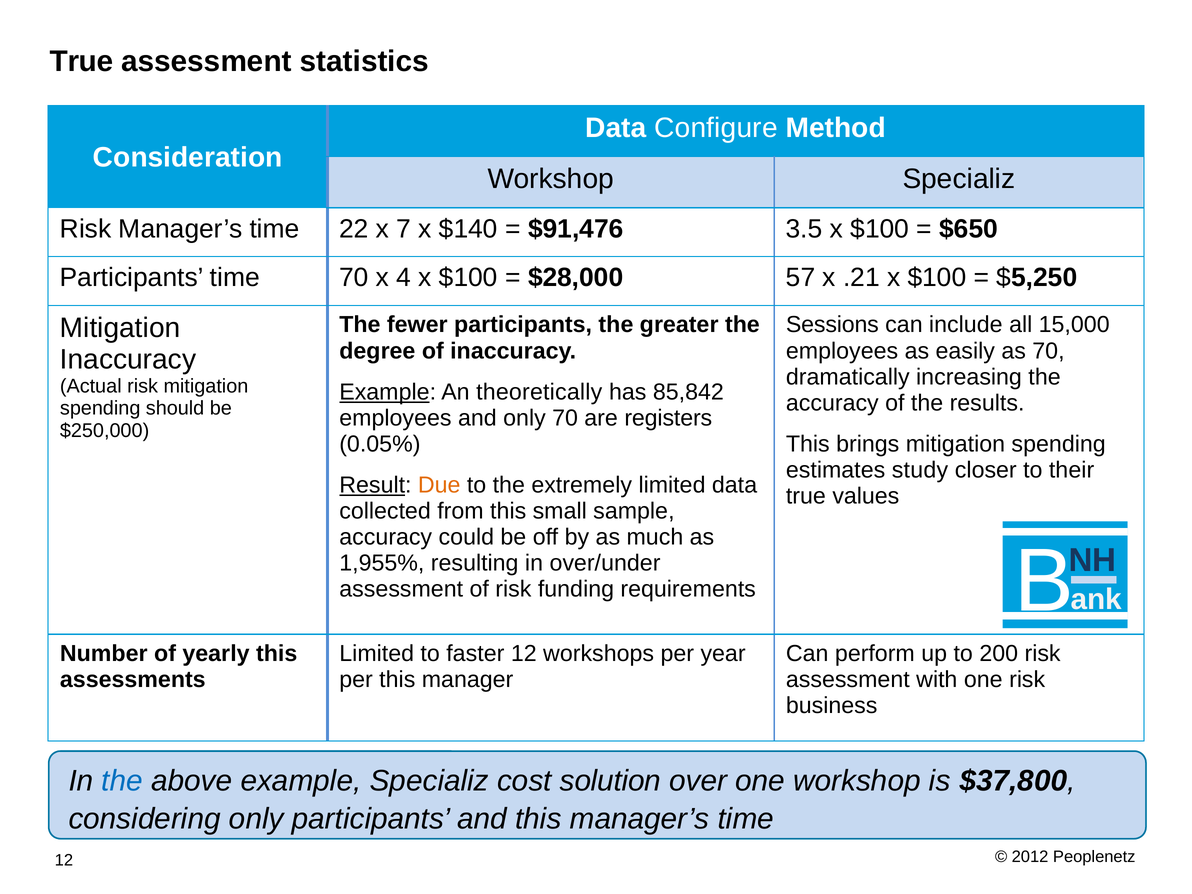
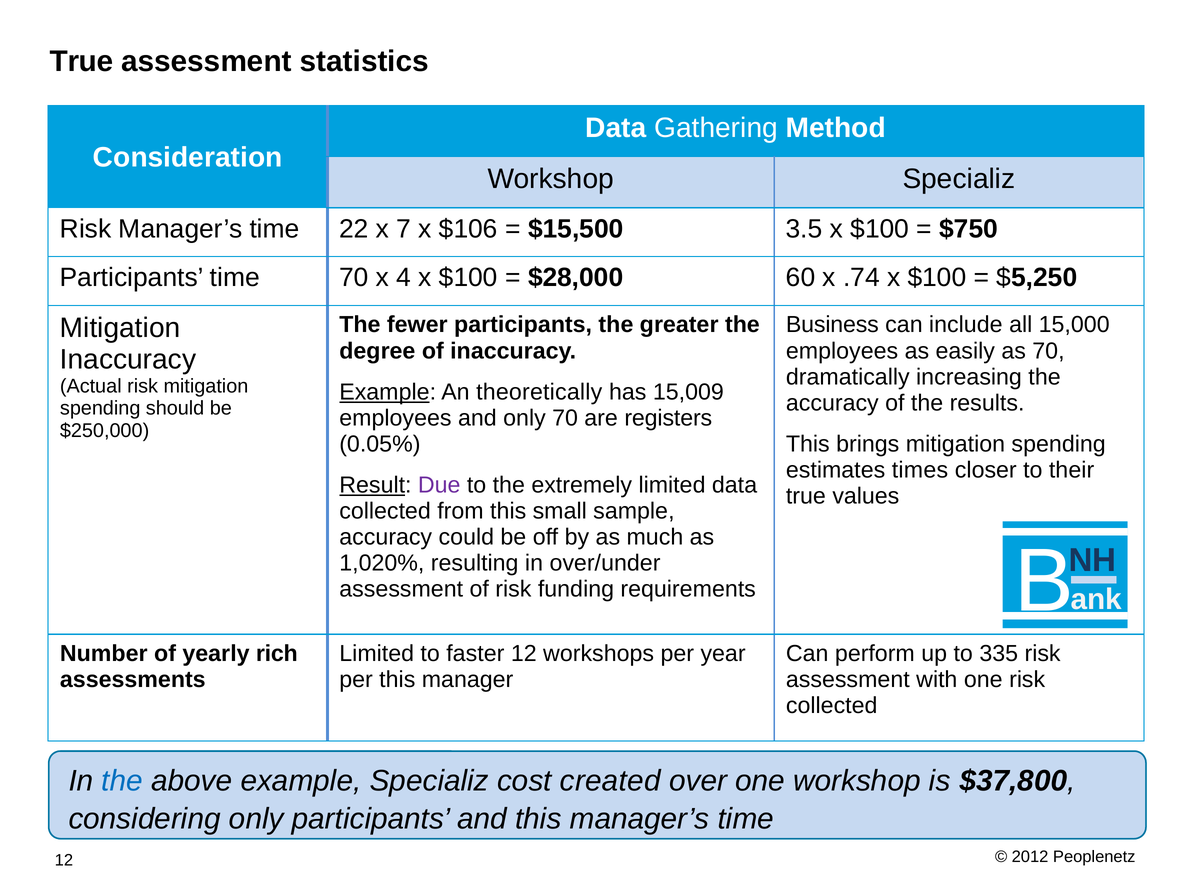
Configure: Configure -> Gathering (716, 128)
$140: $140 -> $106 (468, 229)
$91,476: $91,476 -> $15,500 (576, 229)
$650: $650 -> $750 (969, 229)
57: 57 -> 60 (801, 278)
.21: .21 -> .74 (861, 278)
Sessions: Sessions -> Business (832, 325)
85,842: 85,842 -> 15,009 (688, 392)
study: study -> times (920, 470)
Due colour: orange -> purple (439, 485)
1,955%: 1,955% -> 1,020% (382, 563)
yearly this: this -> rich (277, 654)
200: 200 -> 335 (999, 654)
business: business -> collected (832, 706)
solution: solution -> created (610, 781)
